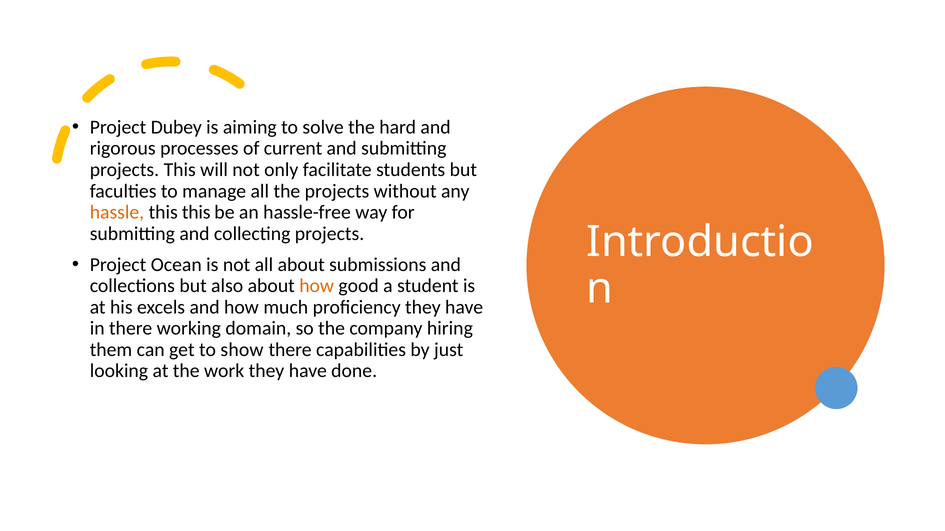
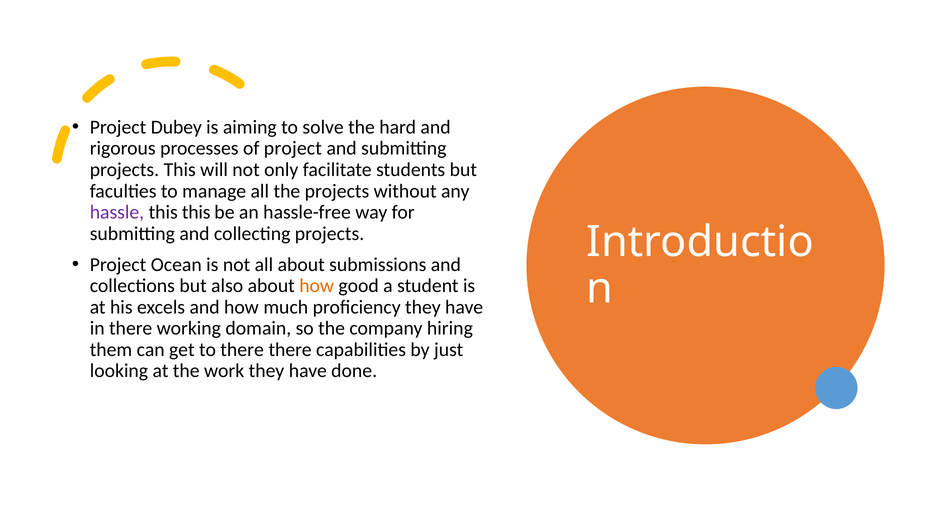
of current: current -> project (293, 149)
hassle colour: orange -> purple (117, 213)
to show: show -> there (242, 350)
